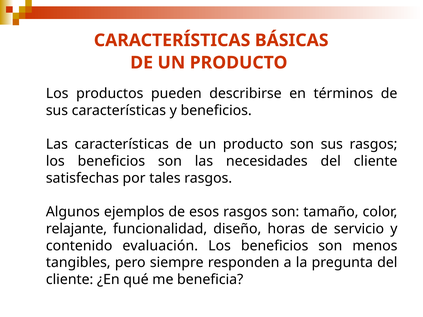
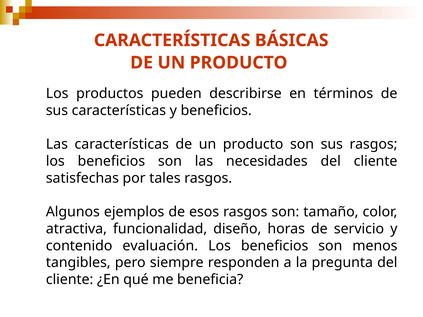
relajante: relajante -> atractiva (76, 229)
